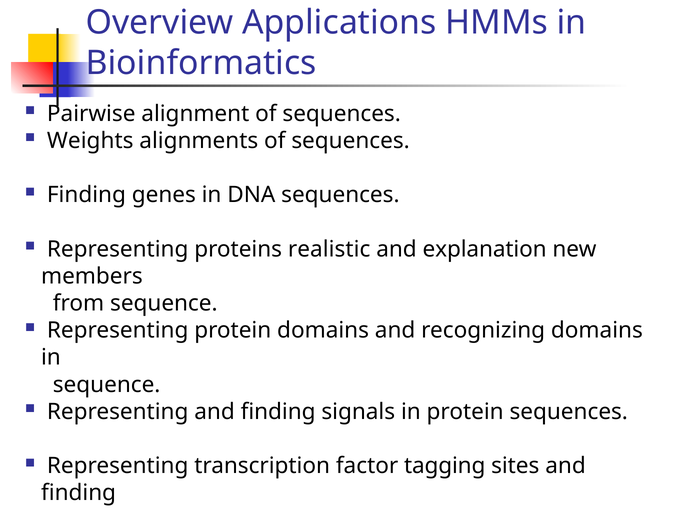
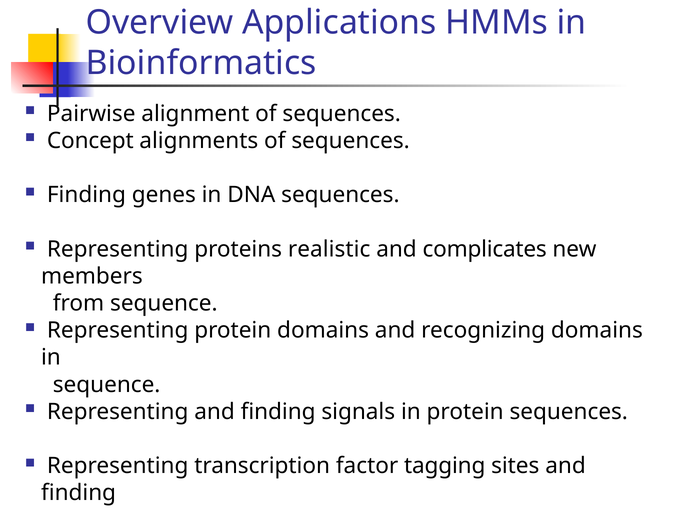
Weights: Weights -> Concept (90, 141)
explanation: explanation -> complicates (485, 249)
